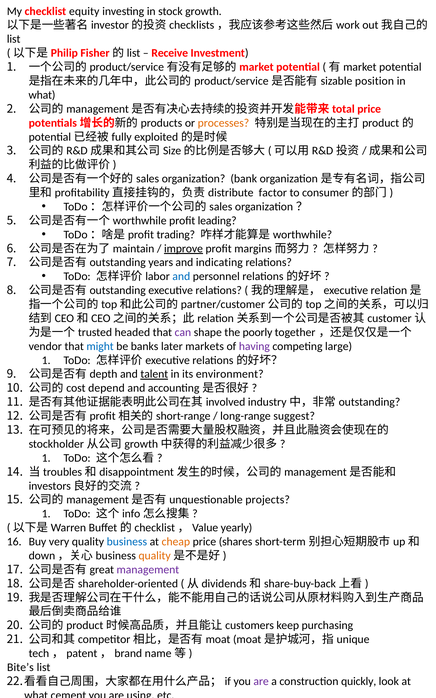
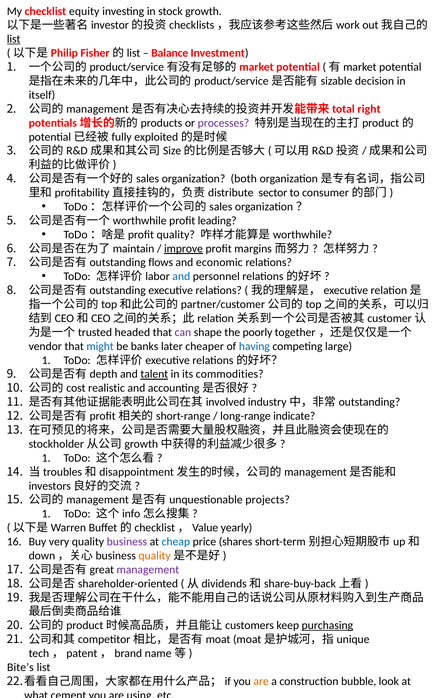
list underline: none -> present (14, 39)
Receive: Receive -> Balance (170, 53)
position: position -> decision (375, 81)
what: what -> itself (42, 95)
price: price -> right (369, 109)
processes colour: orange -> purple (223, 123)
bank: bank -> both (244, 179)
factor: factor -> sector (273, 193)
trading: trading -> quality (176, 234)
years: years -> flows (161, 262)
indicating: indicating -> economic (219, 262)
markets: markets -> cheaper (205, 346)
having colour: purple -> blue (254, 346)
environment: environment -> commodities (230, 374)
depend: depend -> realistic (106, 388)
suggest: suggest -> indicate (294, 416)
business colour: blue -> purple (127, 541)
cheap colour: orange -> blue (176, 541)
purchasing underline: none -> present (327, 625)
are colour: purple -> orange (261, 681)
quickly: quickly -> bubble (359, 681)
